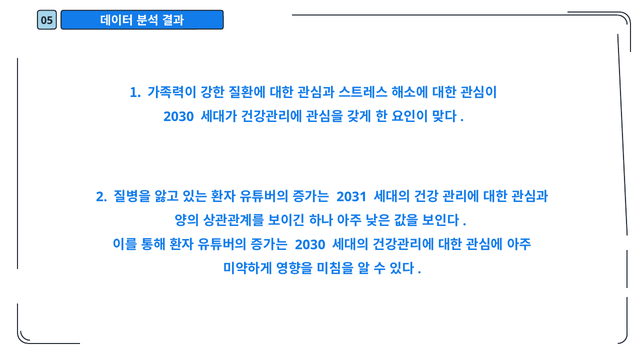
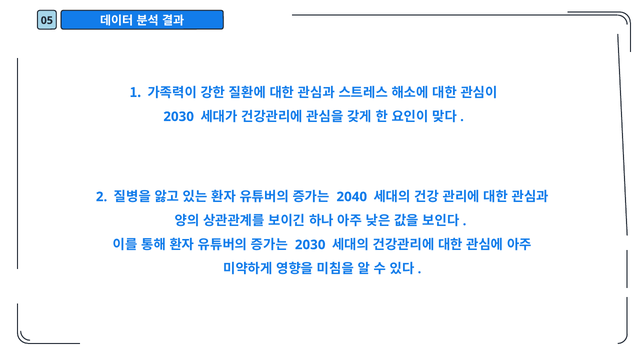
2031: 2031 -> 2040 (352, 197)
